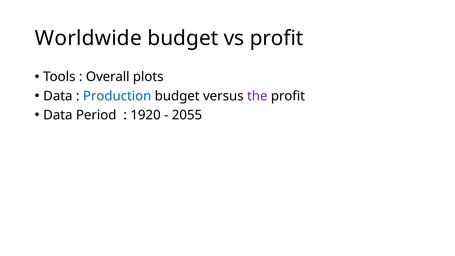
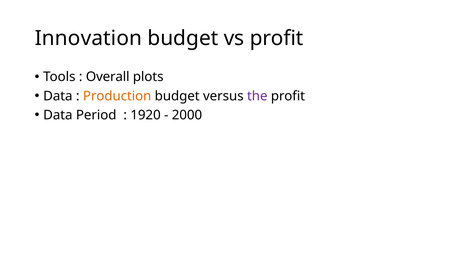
Worldwide: Worldwide -> Innovation (88, 38)
Production colour: blue -> orange (117, 96)
2055: 2055 -> 2000 (187, 115)
